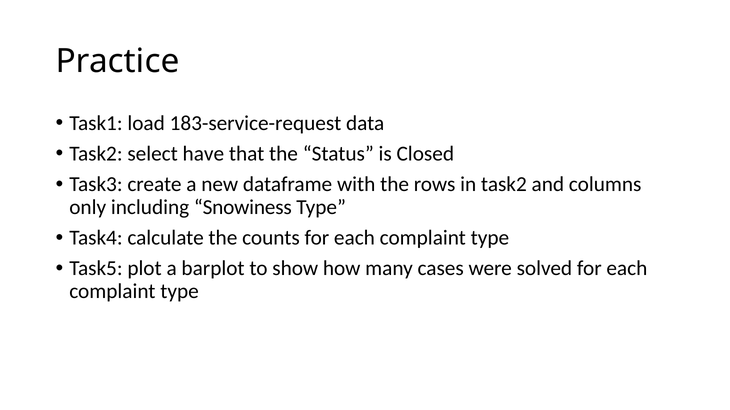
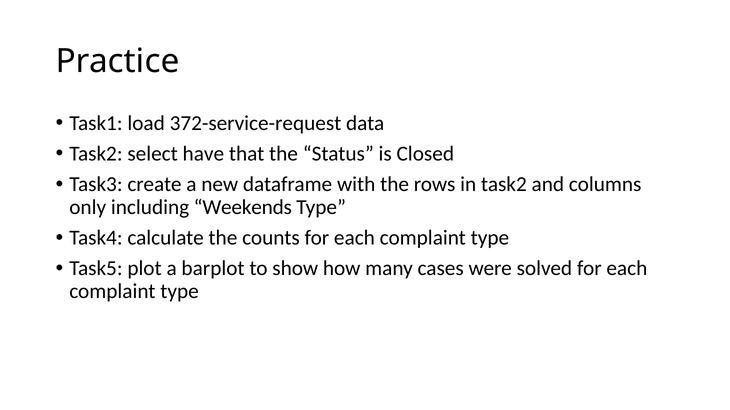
183-service-request: 183-service-request -> 372-service-request (255, 123)
Snowiness: Snowiness -> Weekends (243, 208)
